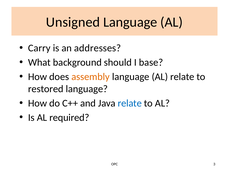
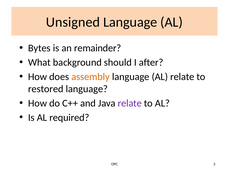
Carry: Carry -> Bytes (39, 48)
addresses: addresses -> remainder (98, 48)
base: base -> after (151, 62)
relate colour: blue -> purple (130, 103)
